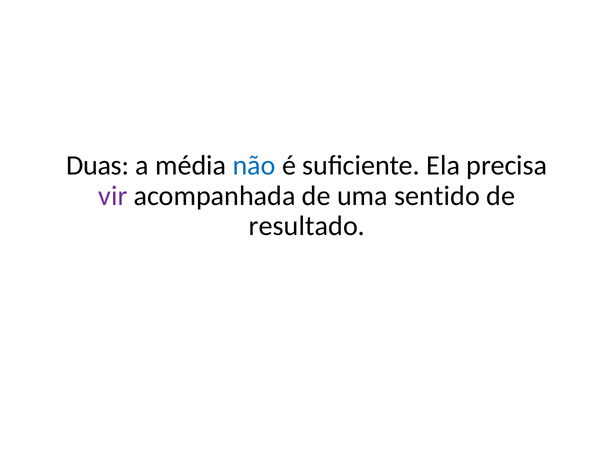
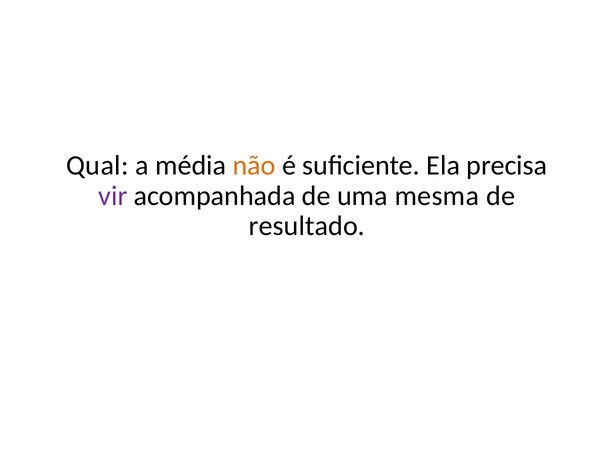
Duas: Duas -> Qual (97, 166)
não colour: blue -> orange (254, 166)
sentido: sentido -> mesma (437, 196)
